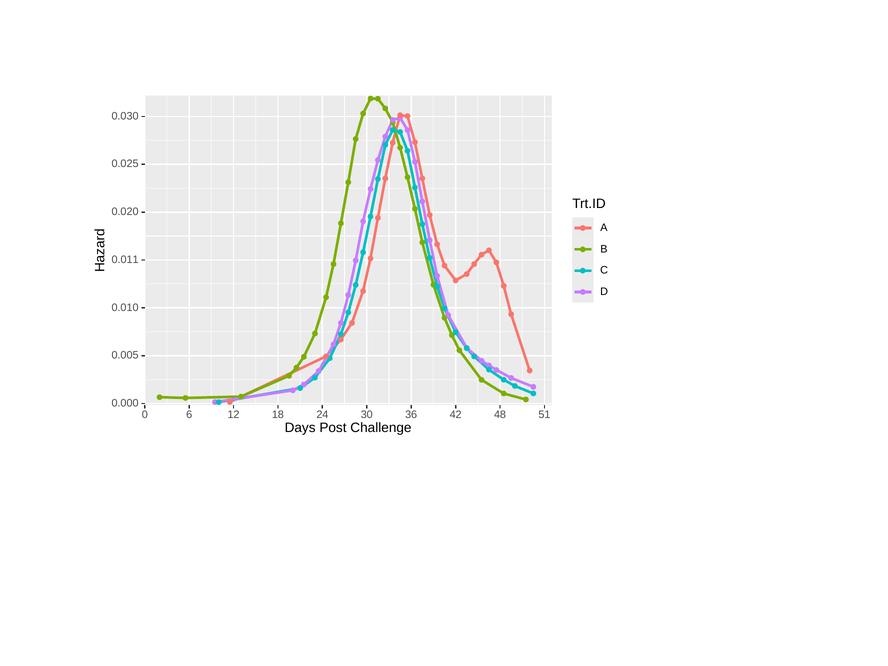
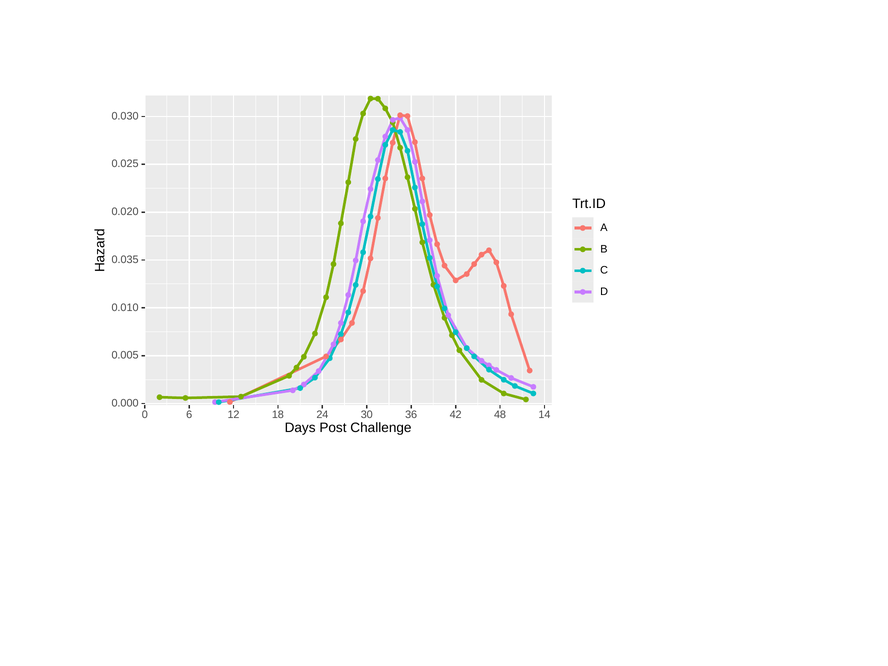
0.011: 0.011 -> 0.035 (125, 260)
51: 51 -> 14 (544, 415)
